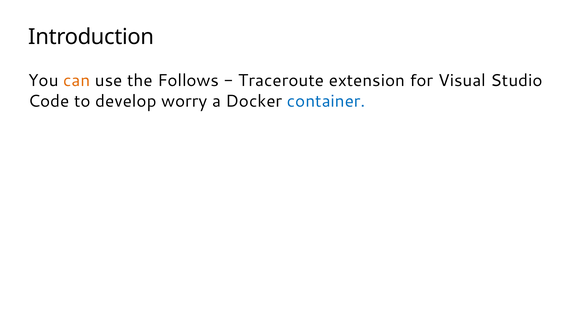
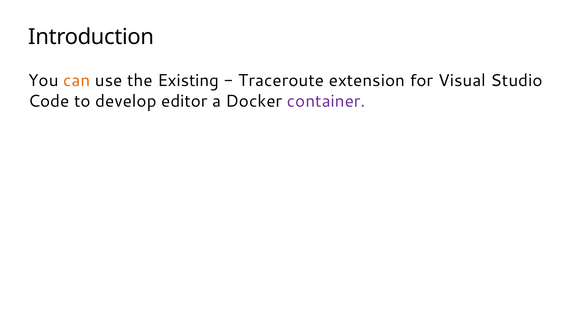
Follows: Follows -> Existing (188, 81)
worry: worry -> editor (184, 101)
container colour: blue -> purple (326, 101)
